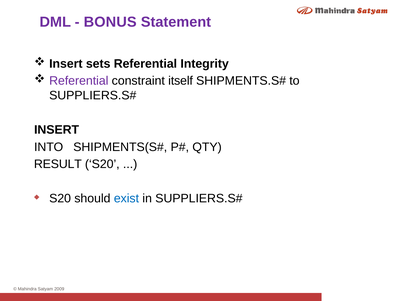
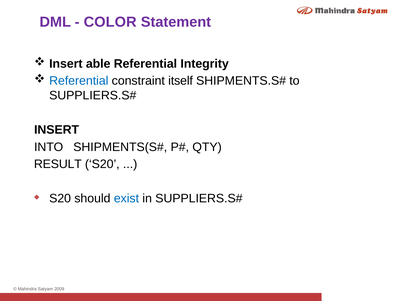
BONUS: BONUS -> COLOR (110, 22)
sets: sets -> able (98, 64)
Referential colour: purple -> blue (79, 81)
